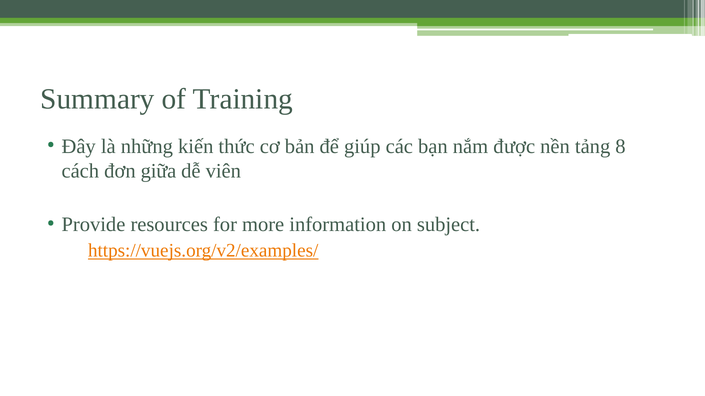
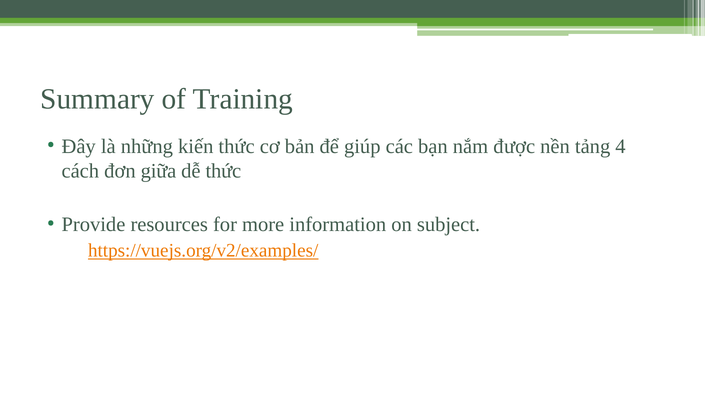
8: 8 -> 4 (620, 146)
dễ viên: viên -> thức (223, 171)
